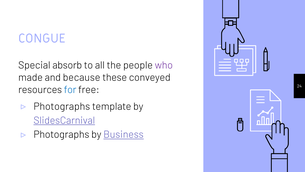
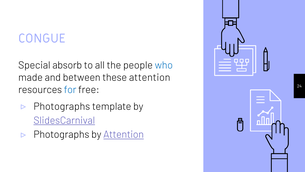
who colour: purple -> blue (164, 65)
because: because -> between (82, 77)
these conveyed: conveyed -> attention (150, 77)
by Business: Business -> Attention (124, 134)
